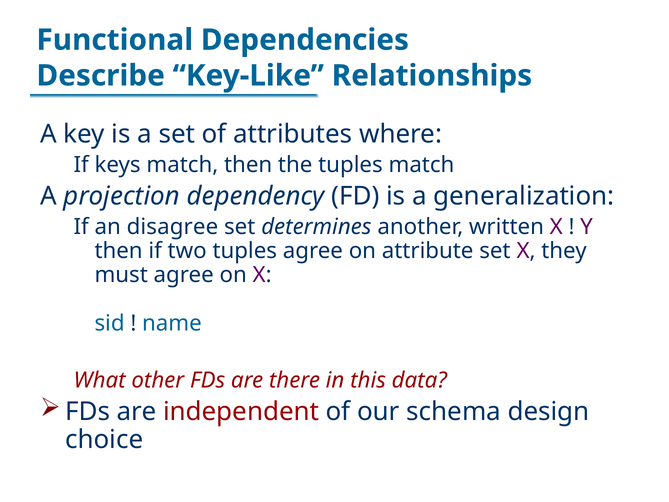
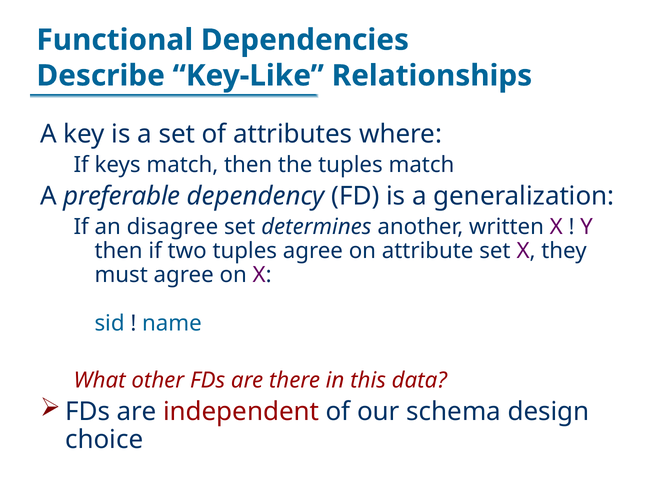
projection: projection -> preferable (122, 196)
